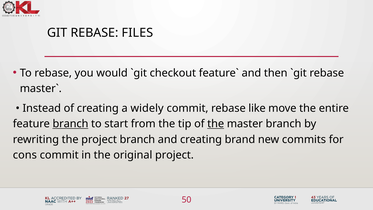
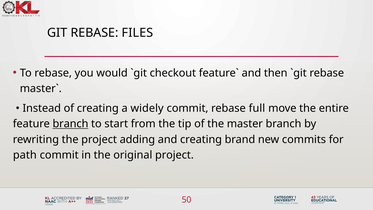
like: like -> full (257, 108)
the underline: present -> none (216, 124)
project branch: branch -> adding (137, 139)
cons: cons -> path (25, 155)
